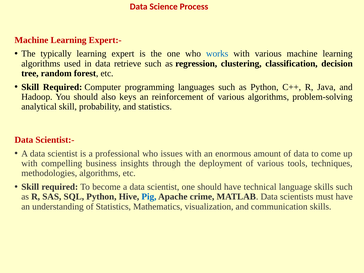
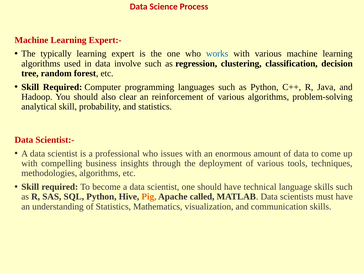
retrieve: retrieve -> involve (128, 64)
keys: keys -> clear (128, 97)
Pig colour: blue -> orange (149, 197)
crime: crime -> called (202, 197)
